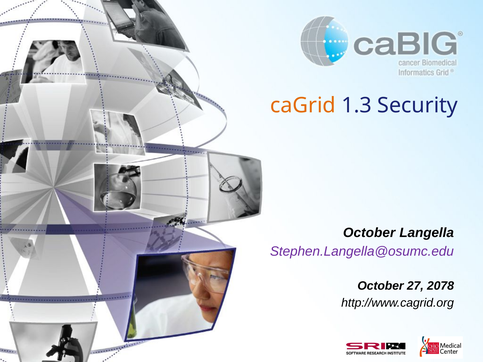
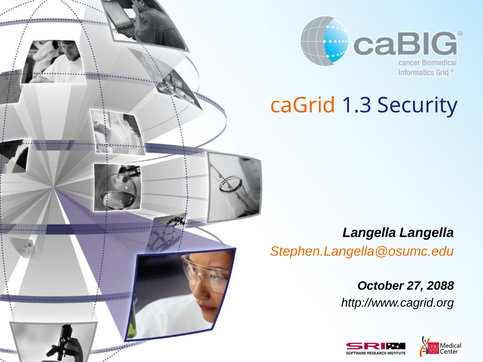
October: October -> Langella (369, 233)
Stephen.Langella@osumc.edu colour: purple -> orange (362, 252)
2078: 2078 -> 2088 (441, 286)
